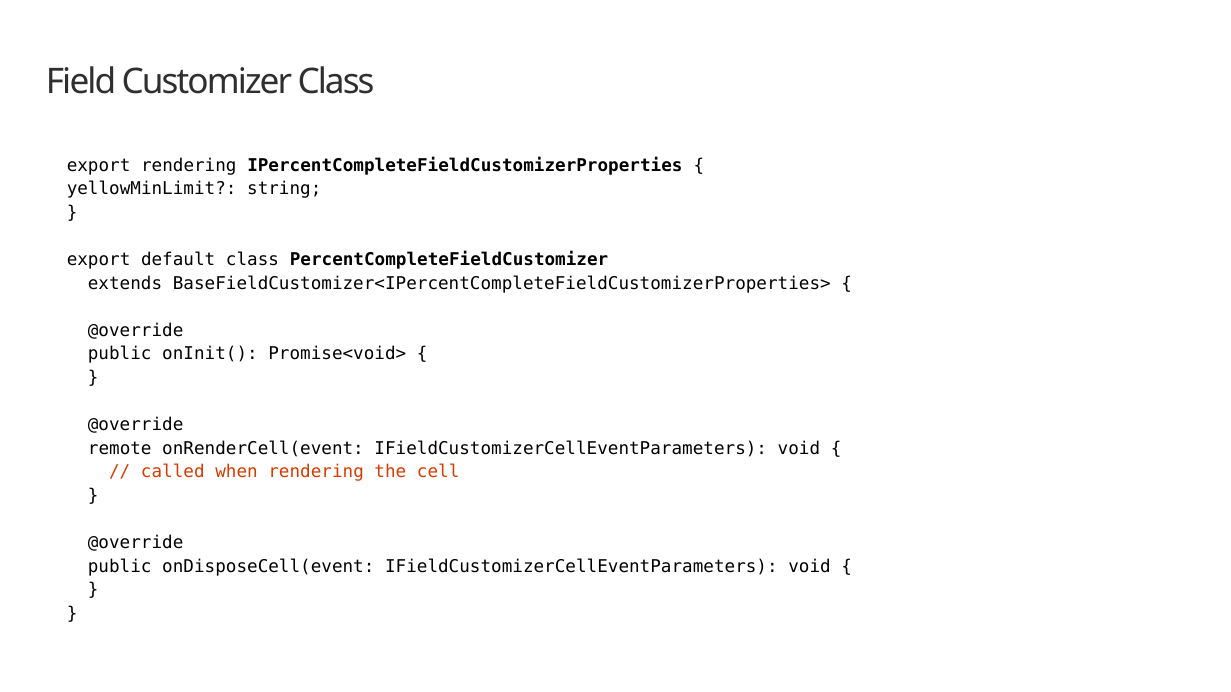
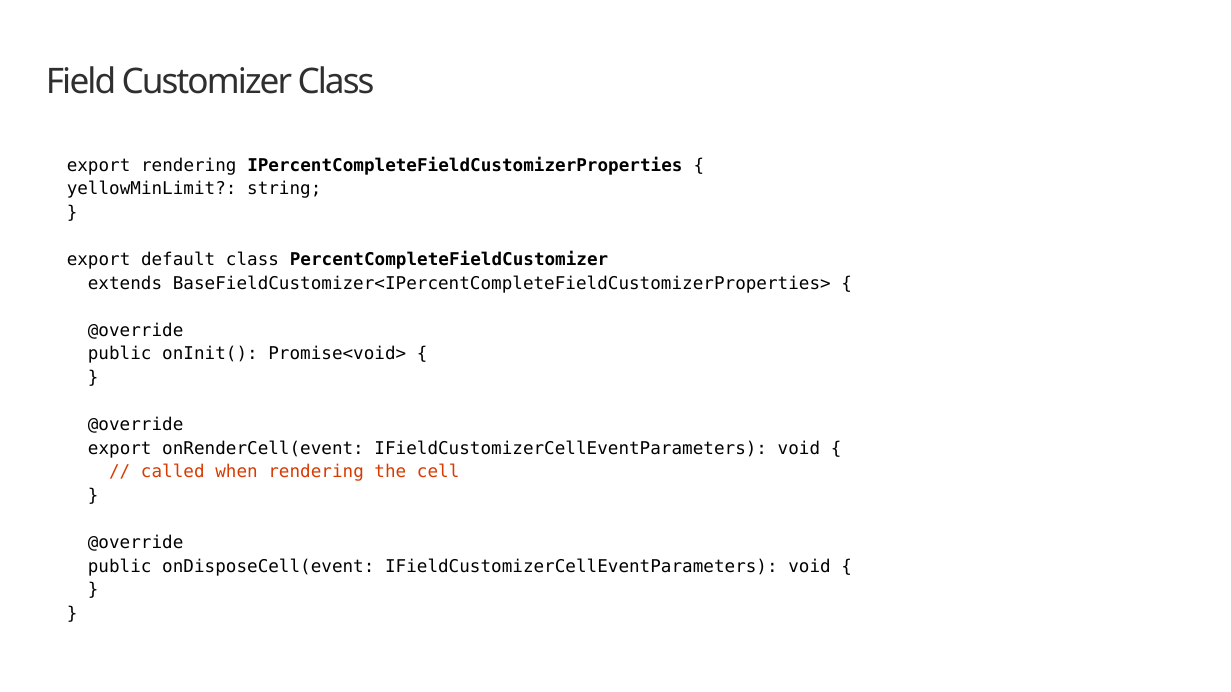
remote: remote -> export (120, 449)
